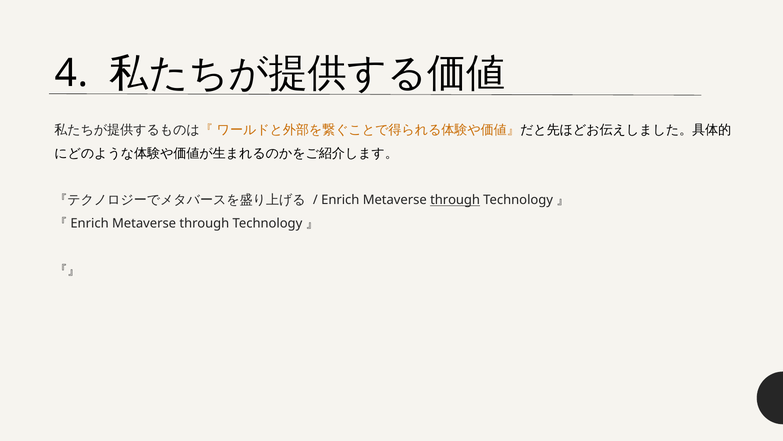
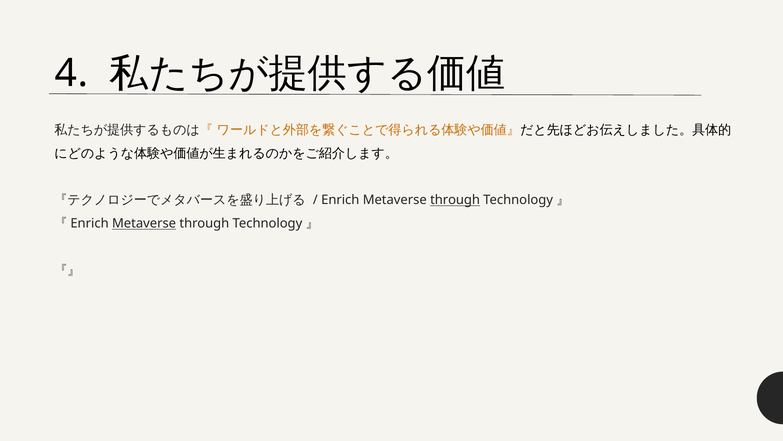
Metaverse underline: none -> present (144, 223)
